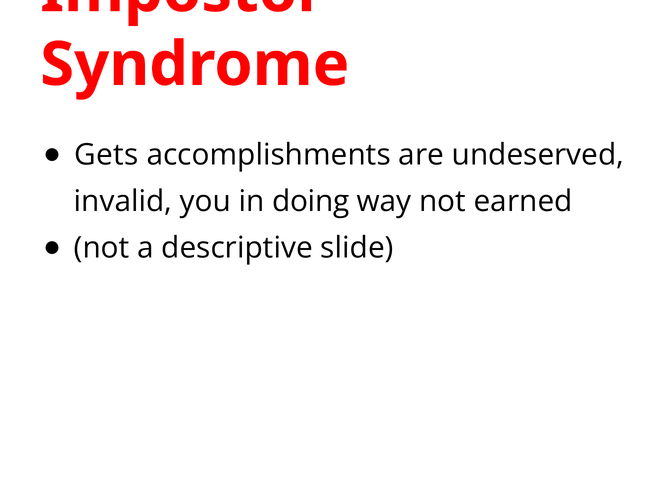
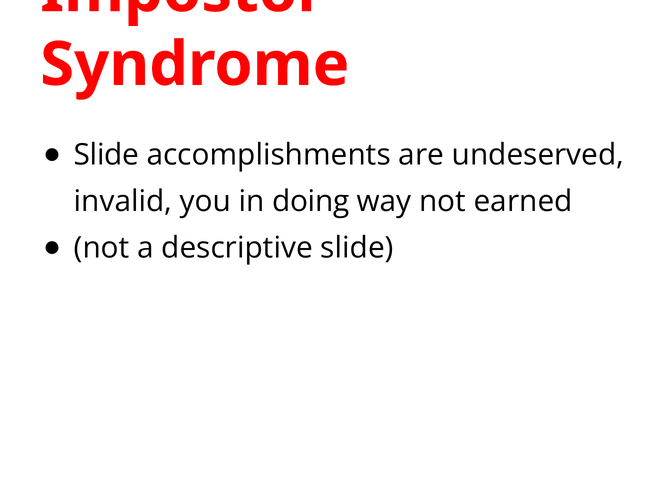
Gets: Gets -> Slide (106, 155)
